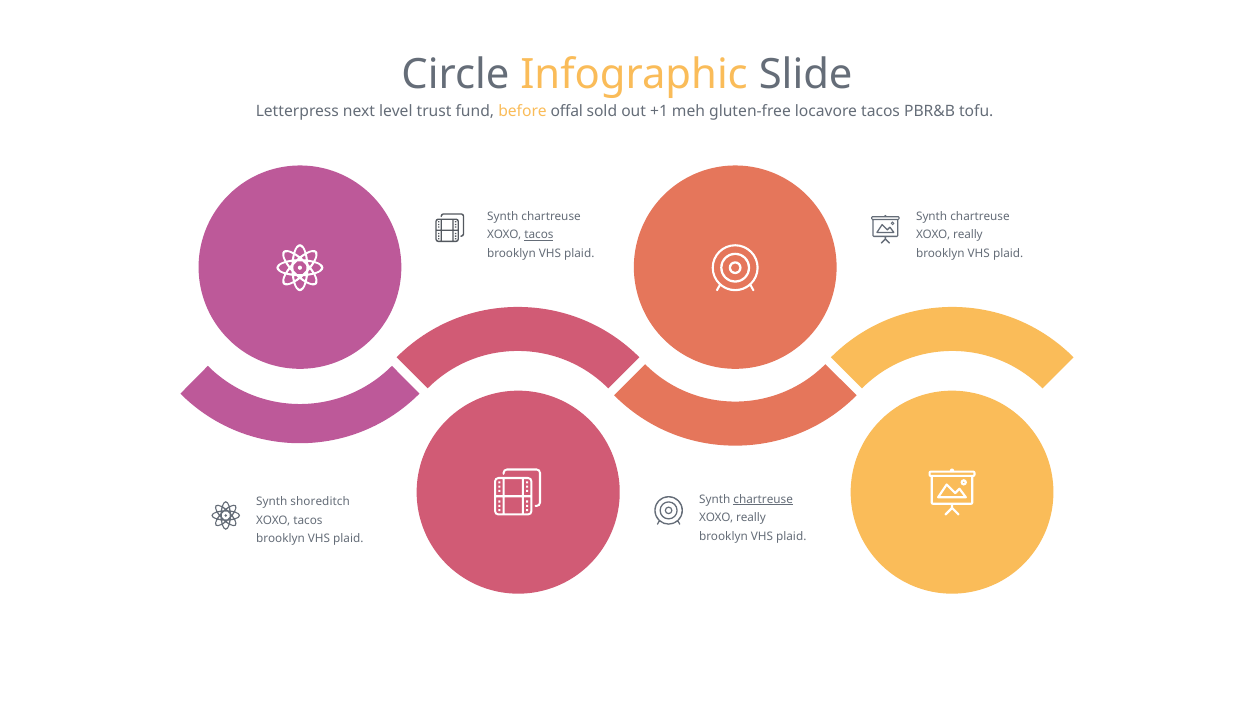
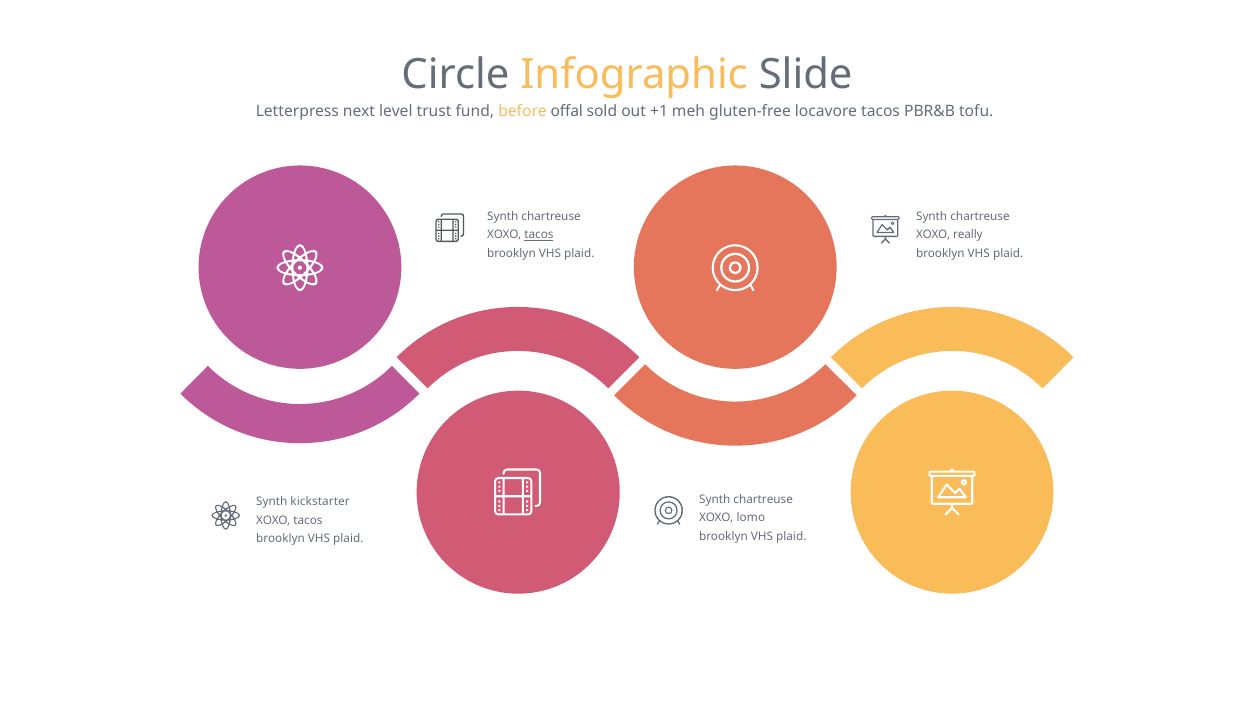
chartreuse underline: present -> none (763, 500)
shoreditch: shoreditch -> kickstarter (320, 502)
really: really -> lomo (751, 518)
